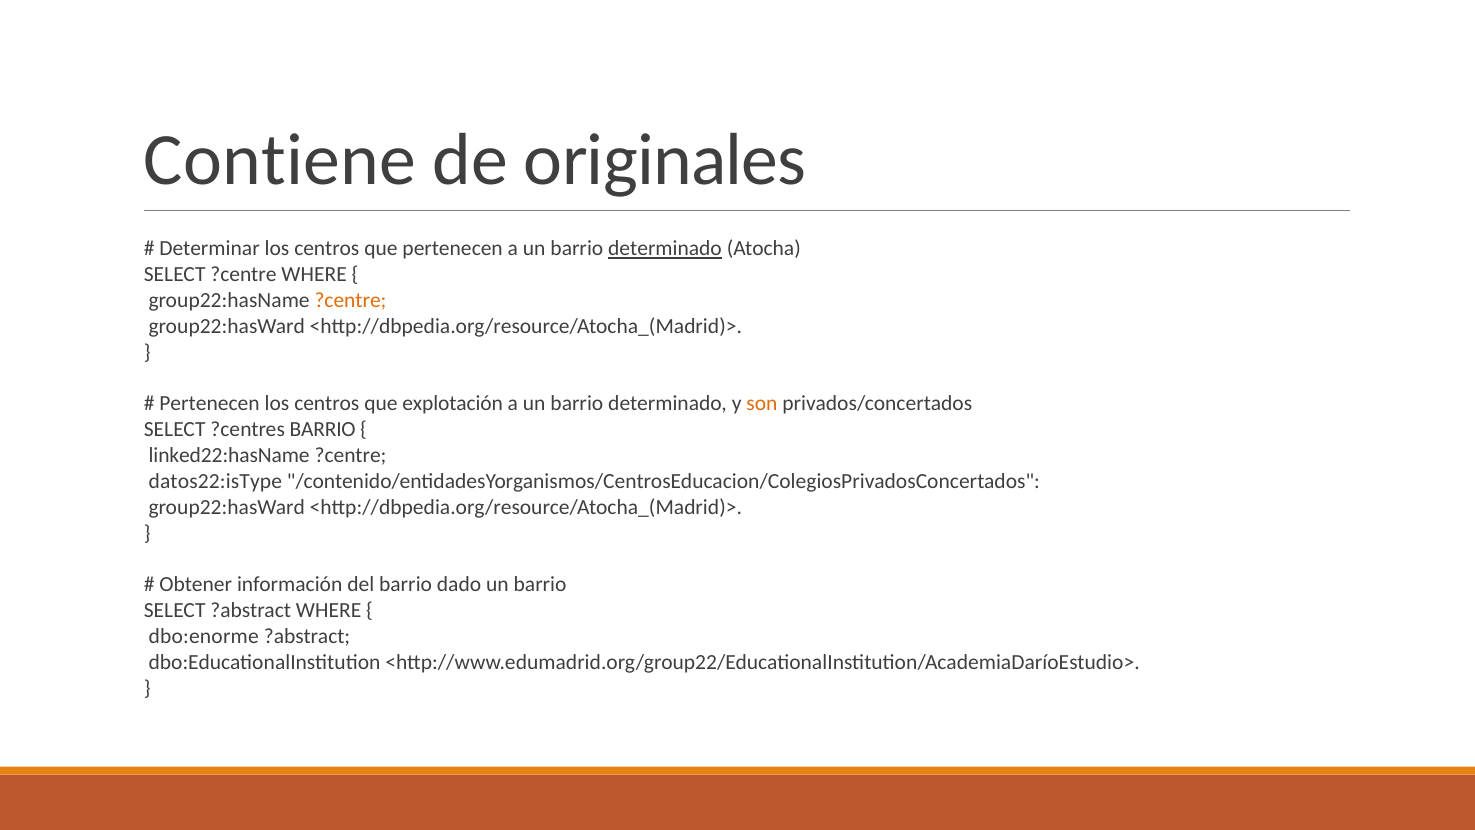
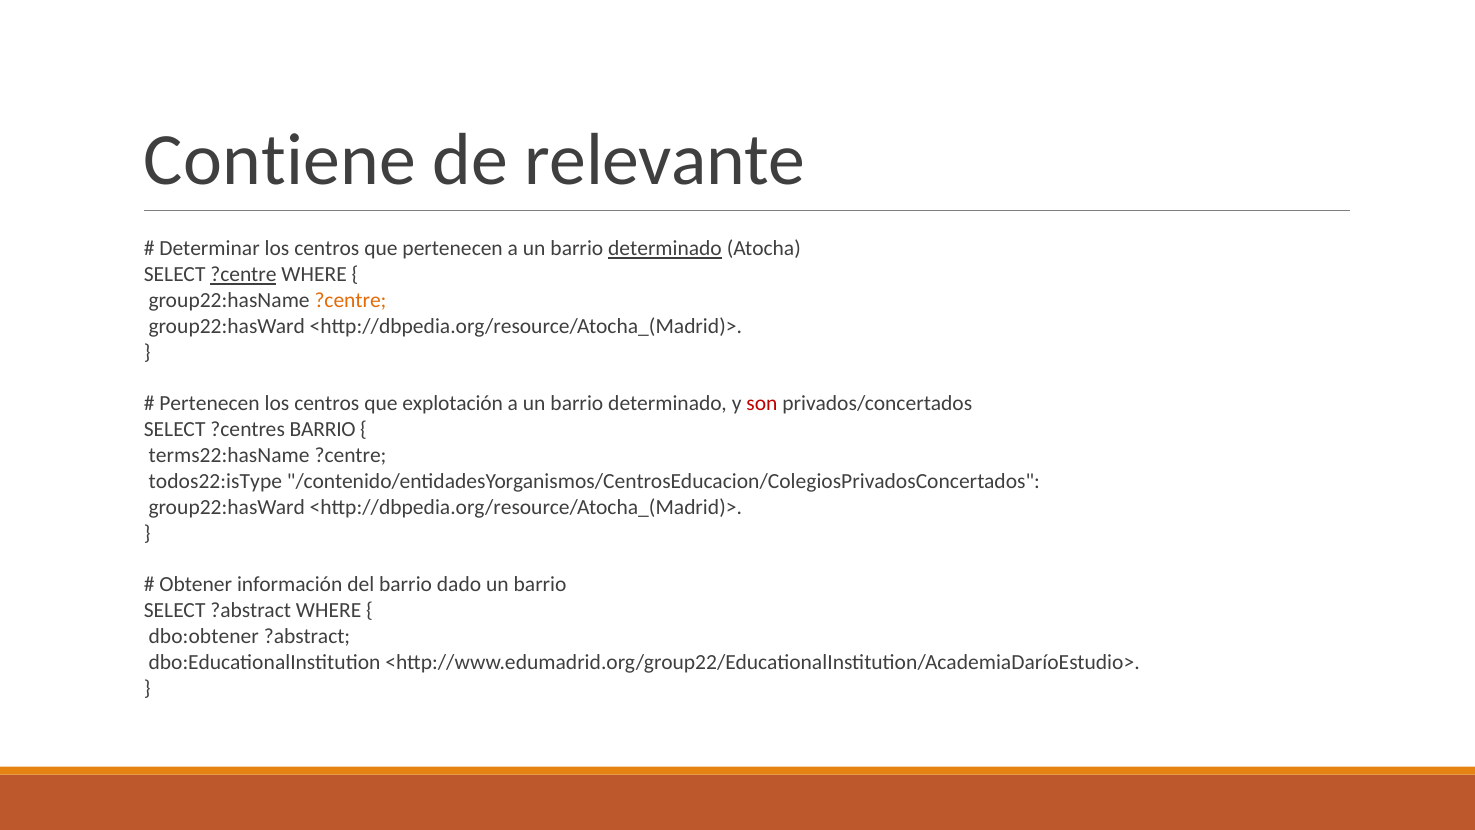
originales: originales -> relevante (665, 160)
?centre underline: none -> present (243, 275)
son colour: orange -> red (762, 404)
linked22:hasName: linked22:hasName -> terms22:hasName (229, 455)
datos22:isType: datos22:isType -> todos22:isType (215, 481)
dbo:enorme: dbo:enorme -> dbo:obtener (204, 636)
